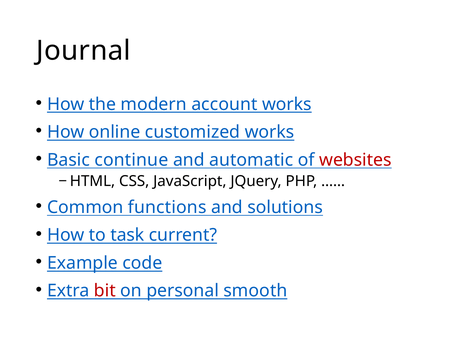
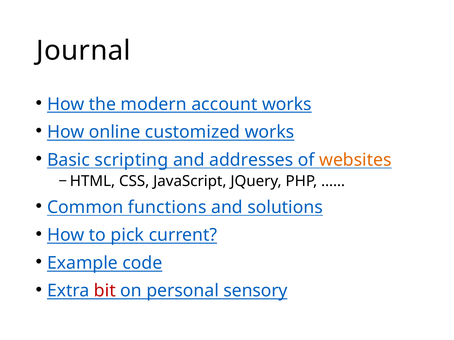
continue: continue -> scripting (131, 160)
automatic: automatic -> addresses (251, 160)
websites colour: red -> orange (355, 160)
task: task -> pick (127, 235)
smooth: smooth -> sensory (256, 291)
